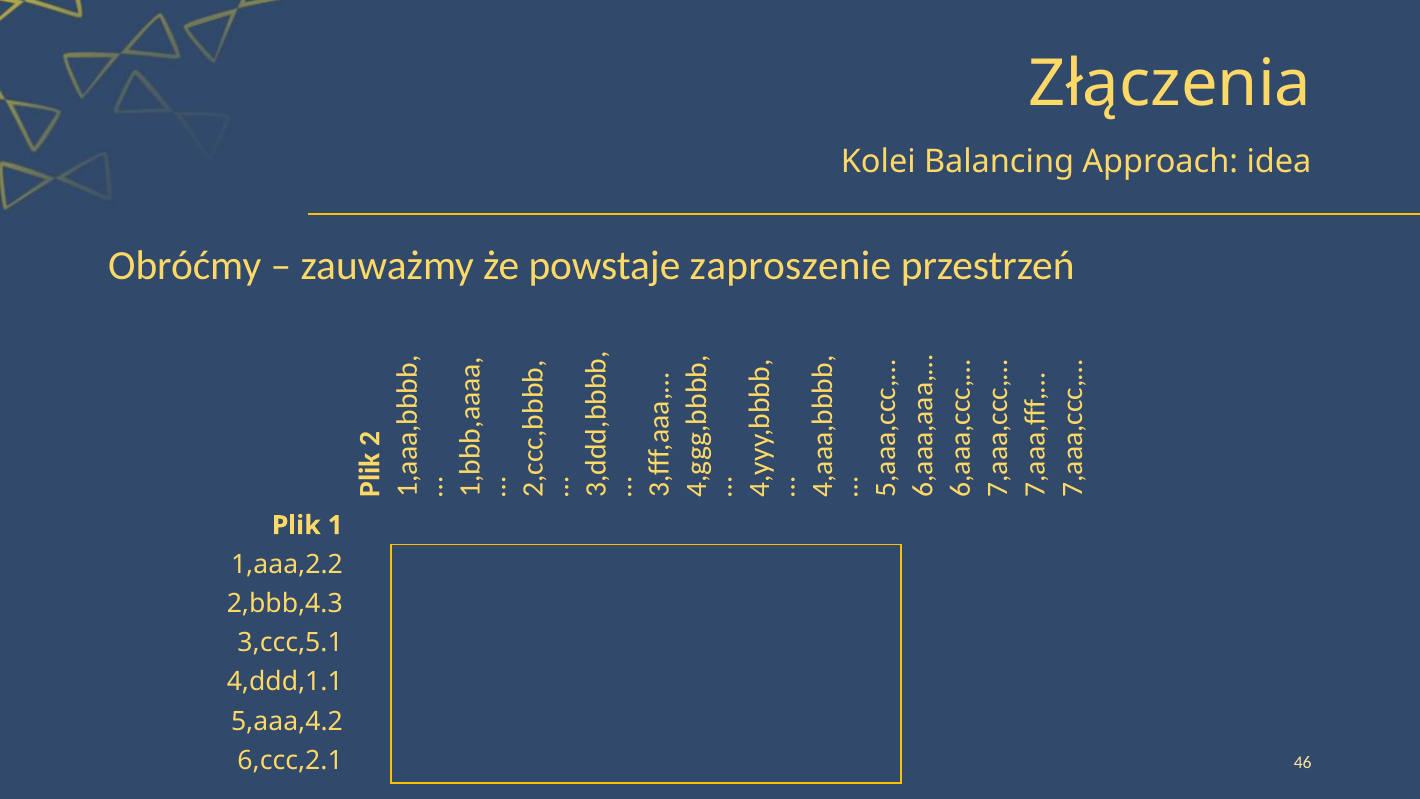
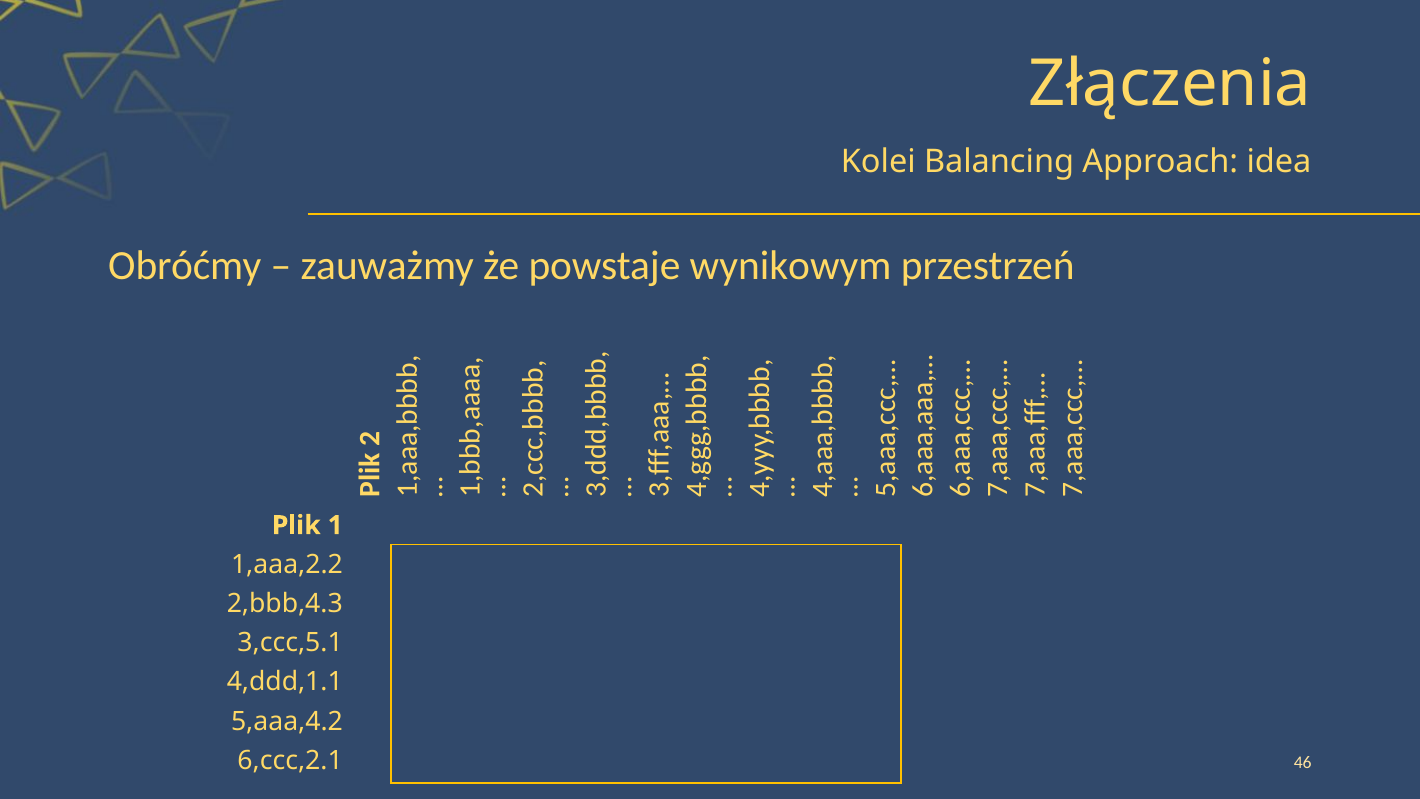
zaproszenie: zaproszenie -> wynikowym (791, 266)
